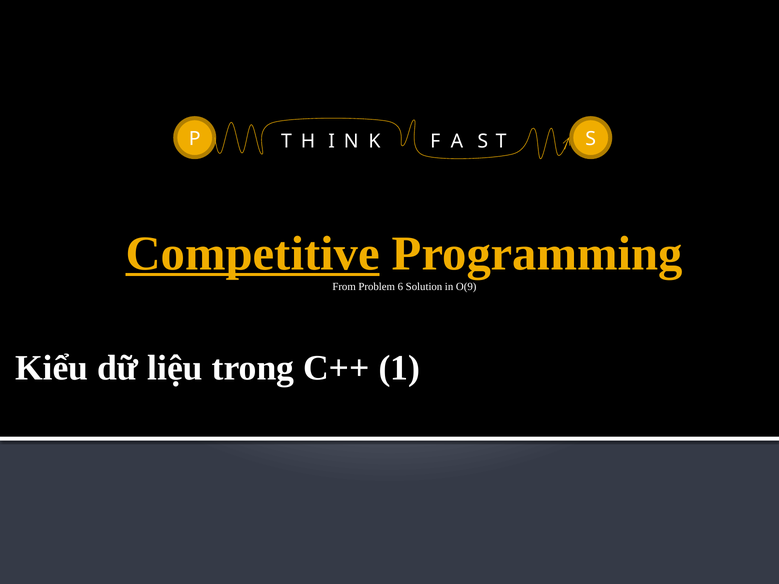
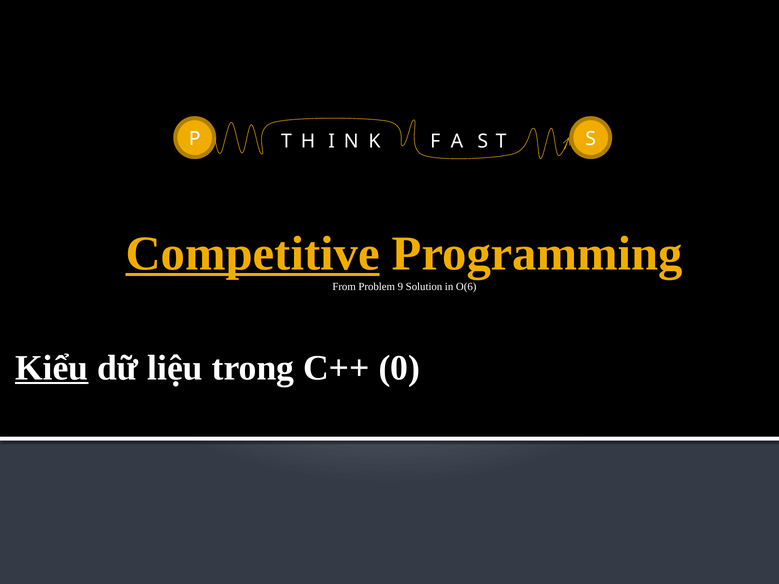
6: 6 -> 9 (400, 287)
O(9: O(9 -> O(6 (466, 287)
Kiểu underline: none -> present (52, 368)
1: 1 -> 0 (399, 368)
